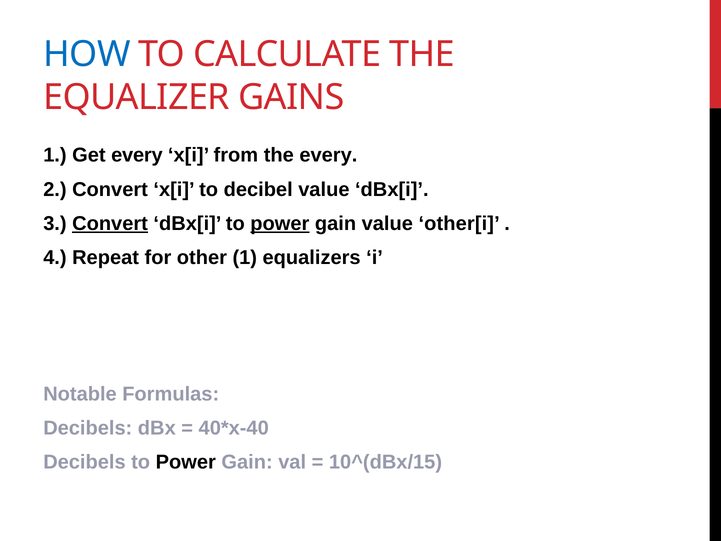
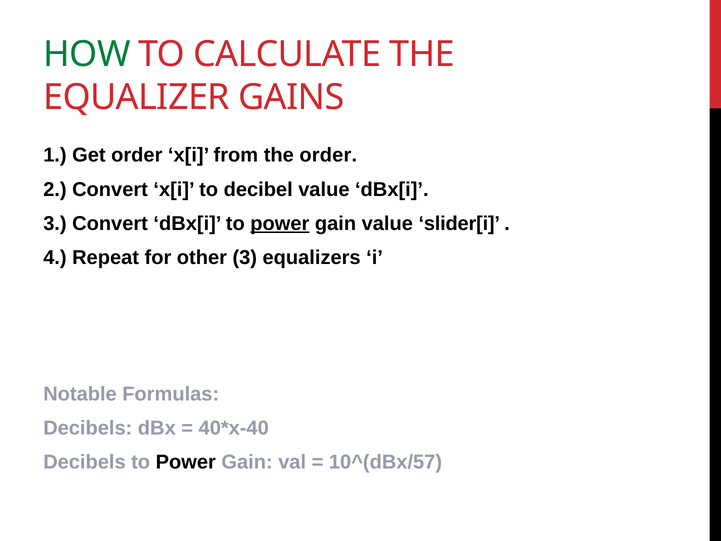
HOW colour: blue -> green (87, 54)
Get every: every -> order (137, 155)
the every: every -> order (328, 155)
Convert underline: present -> none (110, 223)
other[i: other[i -> slider[i (459, 223)
other 1: 1 -> 3 (245, 258)
10^(dBx/15: 10^(dBx/15 -> 10^(dBx/57 (386, 462)
